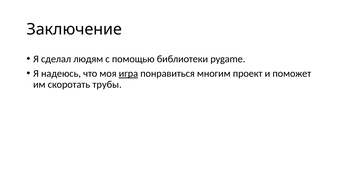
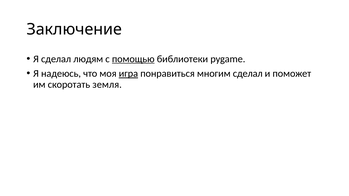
помощью underline: none -> present (133, 59)
многим проект: проект -> сделал (248, 74)
трубы: трубы -> земля (107, 85)
